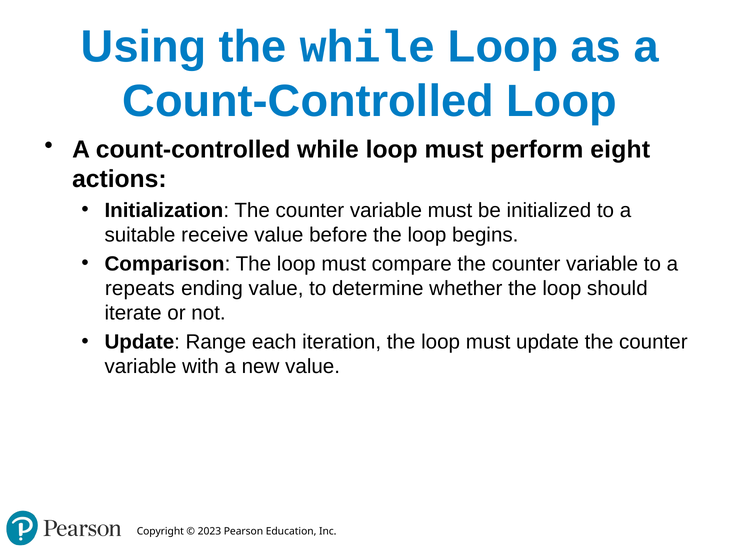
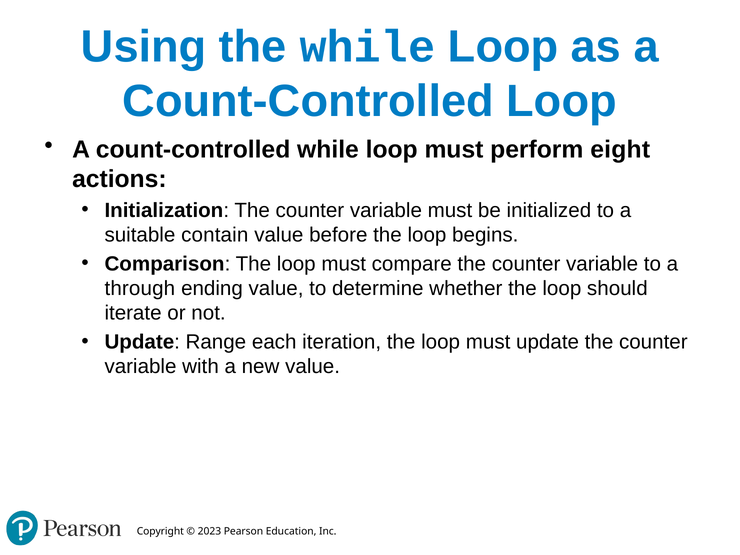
receive: receive -> contain (215, 235)
repeats: repeats -> through (140, 288)
